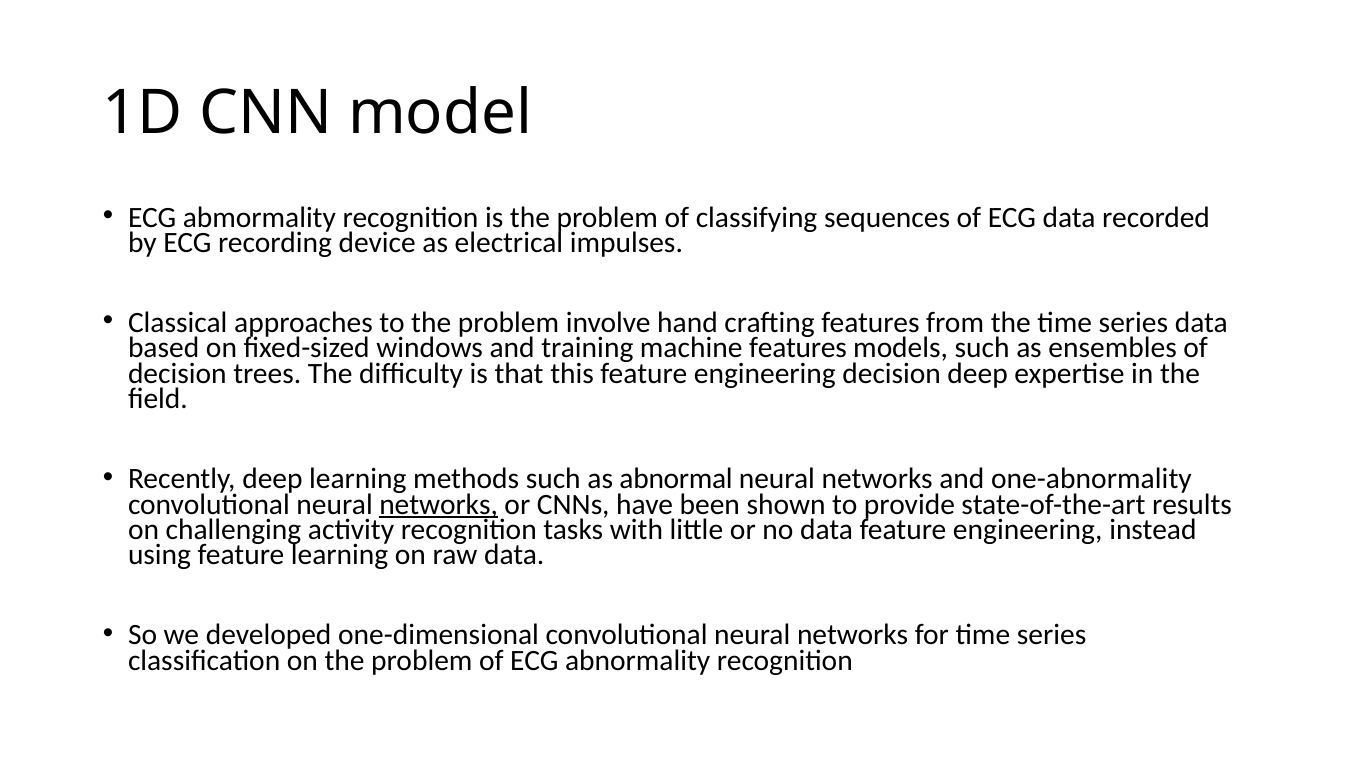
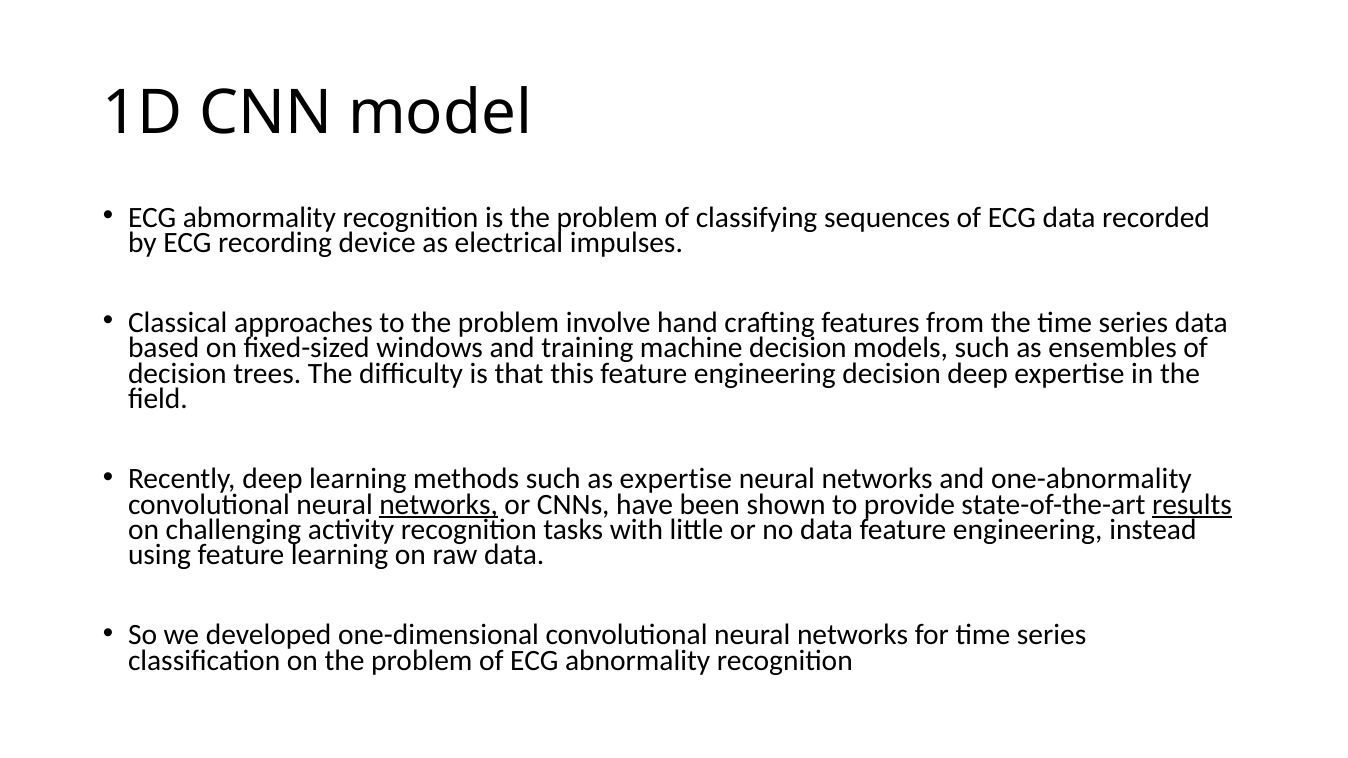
machine features: features -> decision (798, 348)
as abnormal: abnormal -> expertise (676, 479)
results underline: none -> present (1192, 504)
